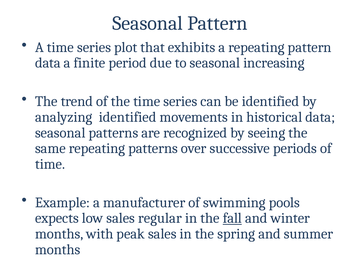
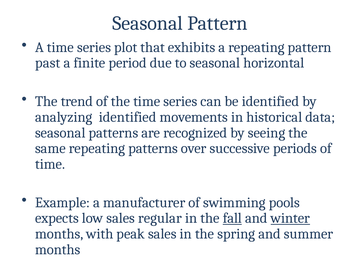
data: data -> past (48, 63)
increasing: increasing -> horizontal (274, 63)
winter underline: none -> present (290, 218)
